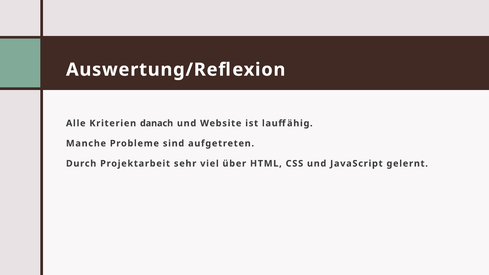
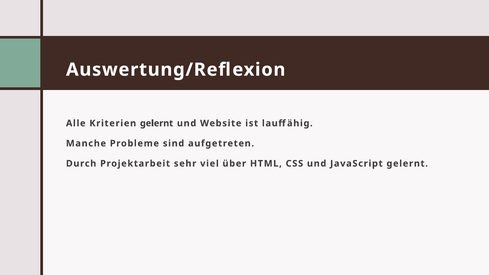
Kriterien danach: danach -> gelernt (157, 123)
